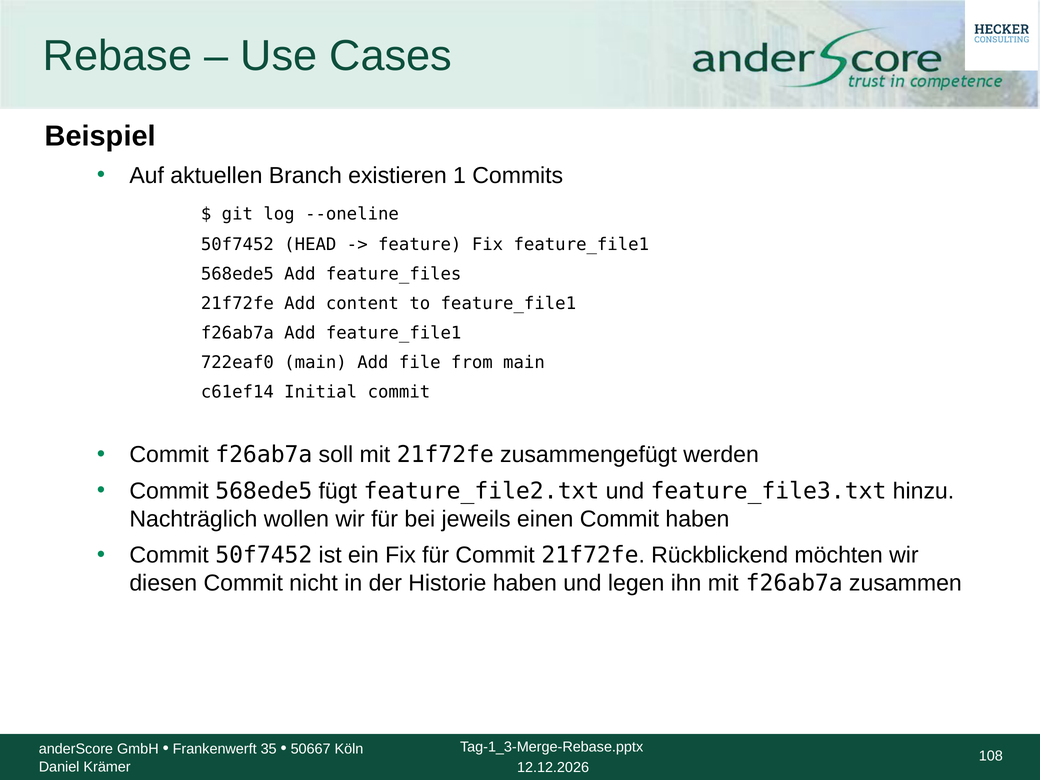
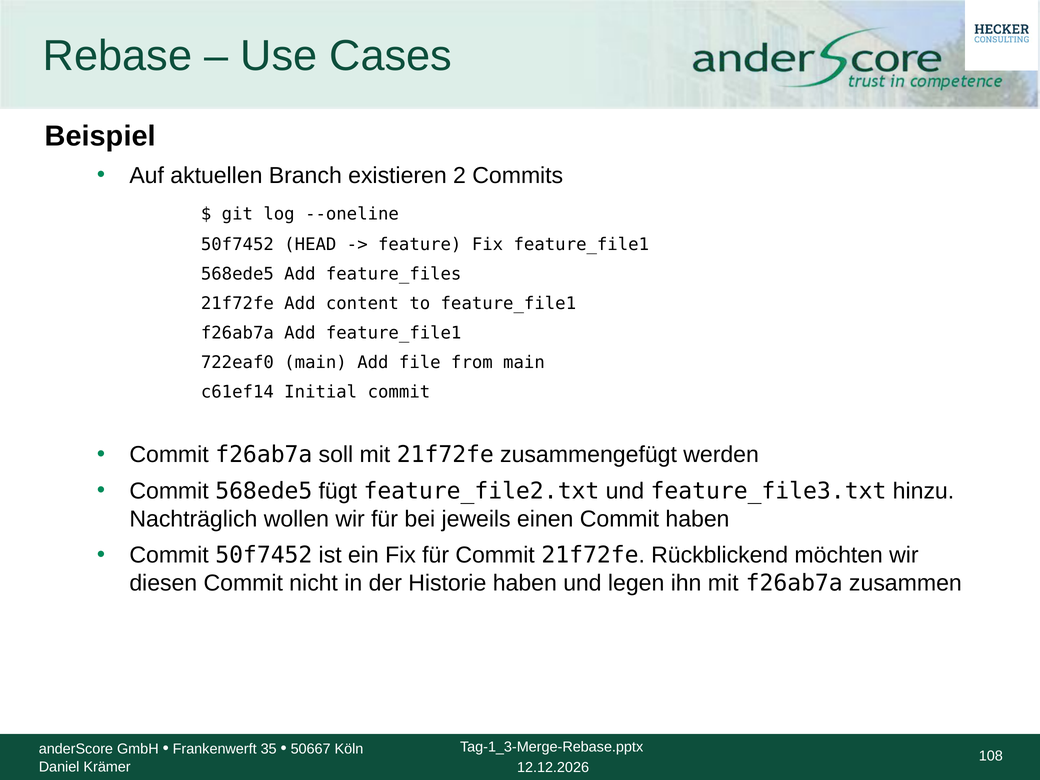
1: 1 -> 2 (460, 176)
